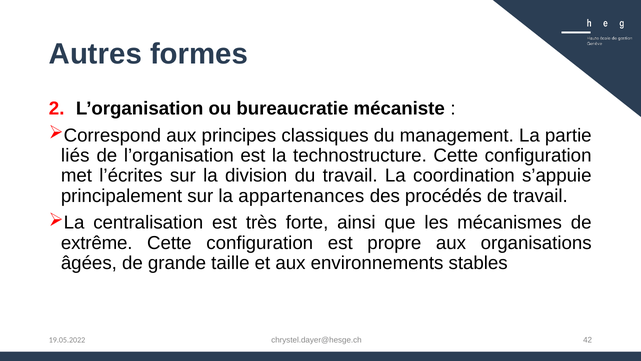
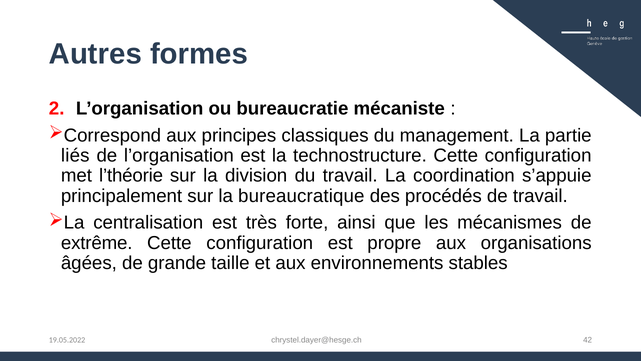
l’écrites: l’écrites -> l’théorie (131, 175)
appartenances: appartenances -> bureaucratique (301, 196)
